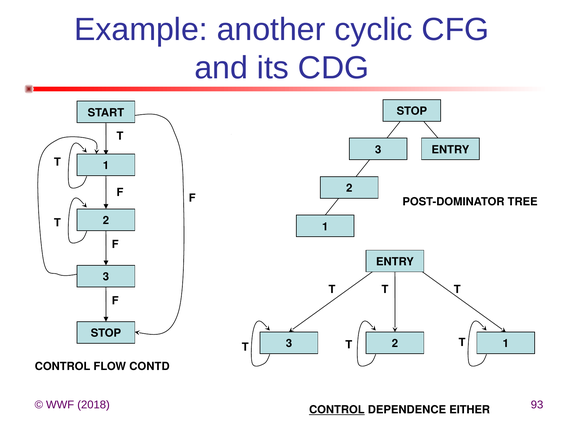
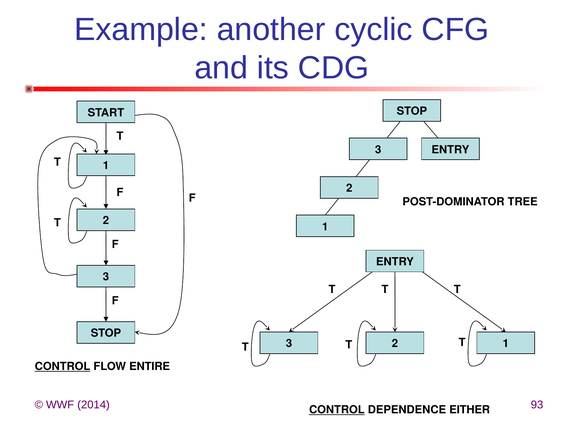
CONTROL underline: none -> present (63, 367)
CONTD: CONTD -> ENTIRE (150, 367)
2018: 2018 -> 2014 (94, 405)
